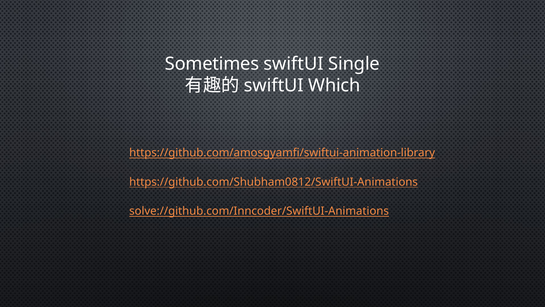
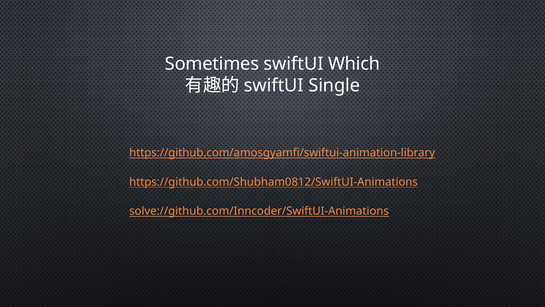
Single: Single -> Which (354, 64)
Which: Which -> Single (334, 85)
